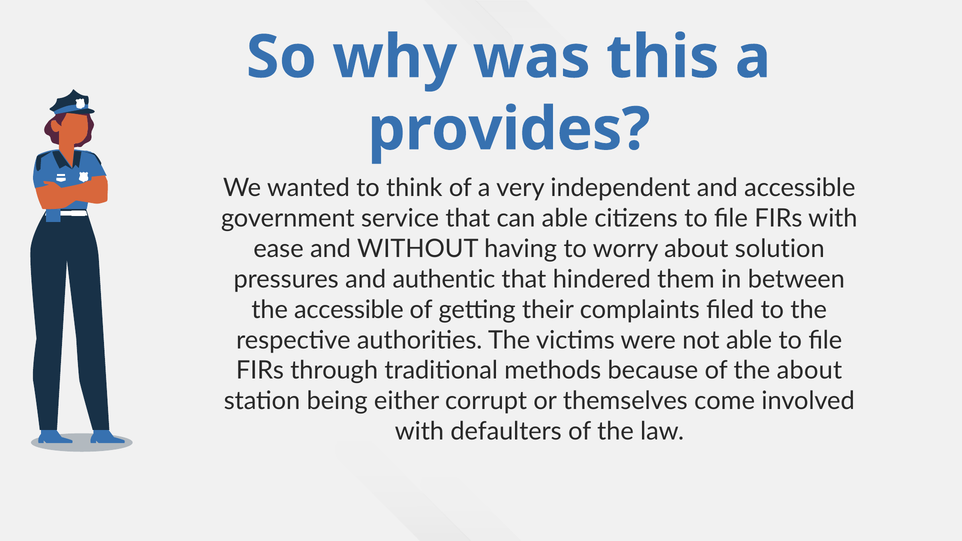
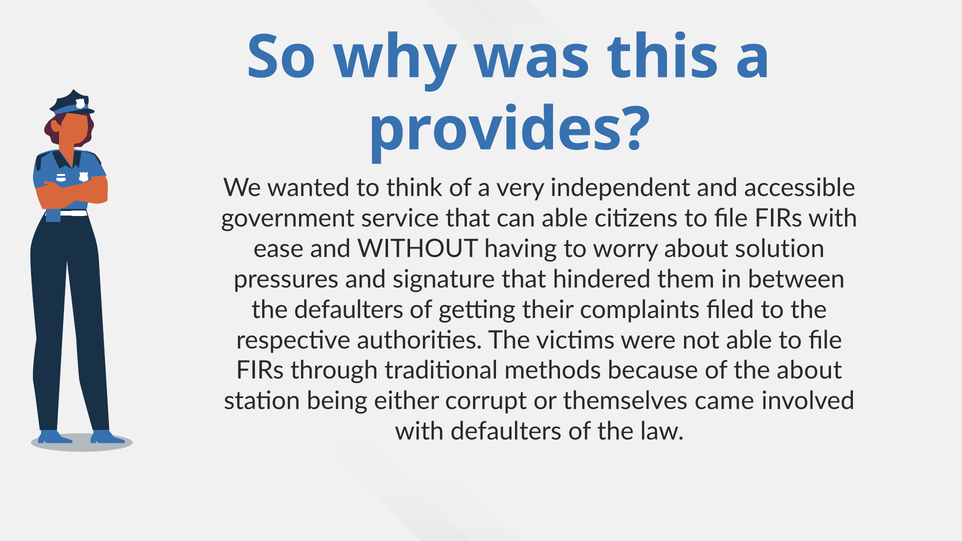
authentic: authentic -> signature (444, 279)
the accessible: accessible -> defaulters (349, 310)
come: come -> came (724, 401)
